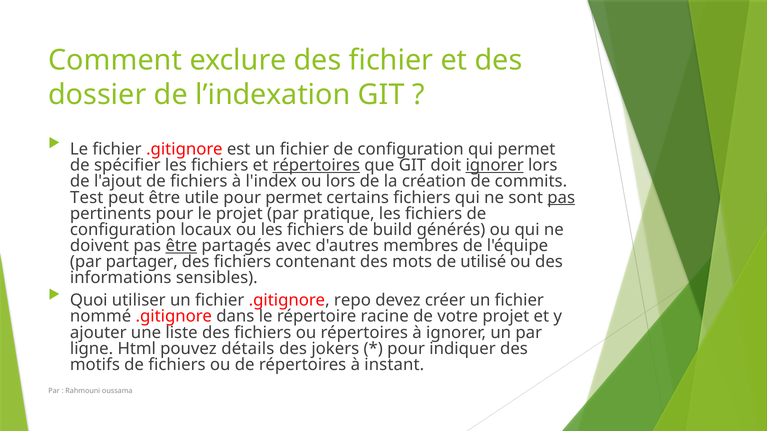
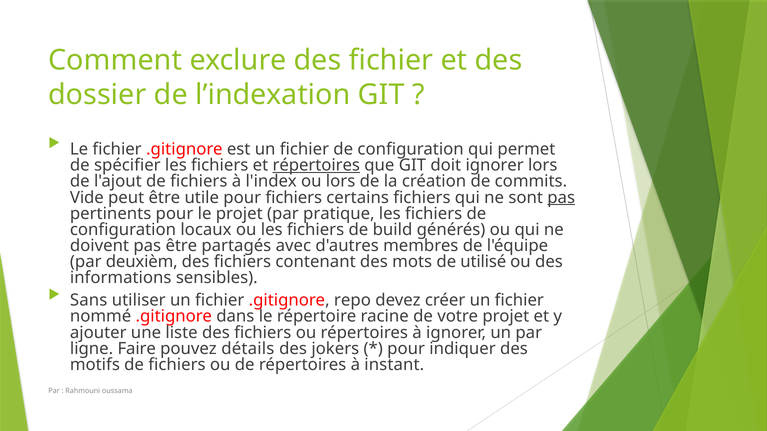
ignorer underline: present -> none (495, 165)
Test: Test -> Vide (87, 198)
pour permet: permet -> fichiers (294, 198)
être underline: present -> none (181, 246)
partager: partager -> deuxièm (142, 262)
Quoi: Quoi -> Sans (89, 301)
Html: Html -> Faire (137, 349)
